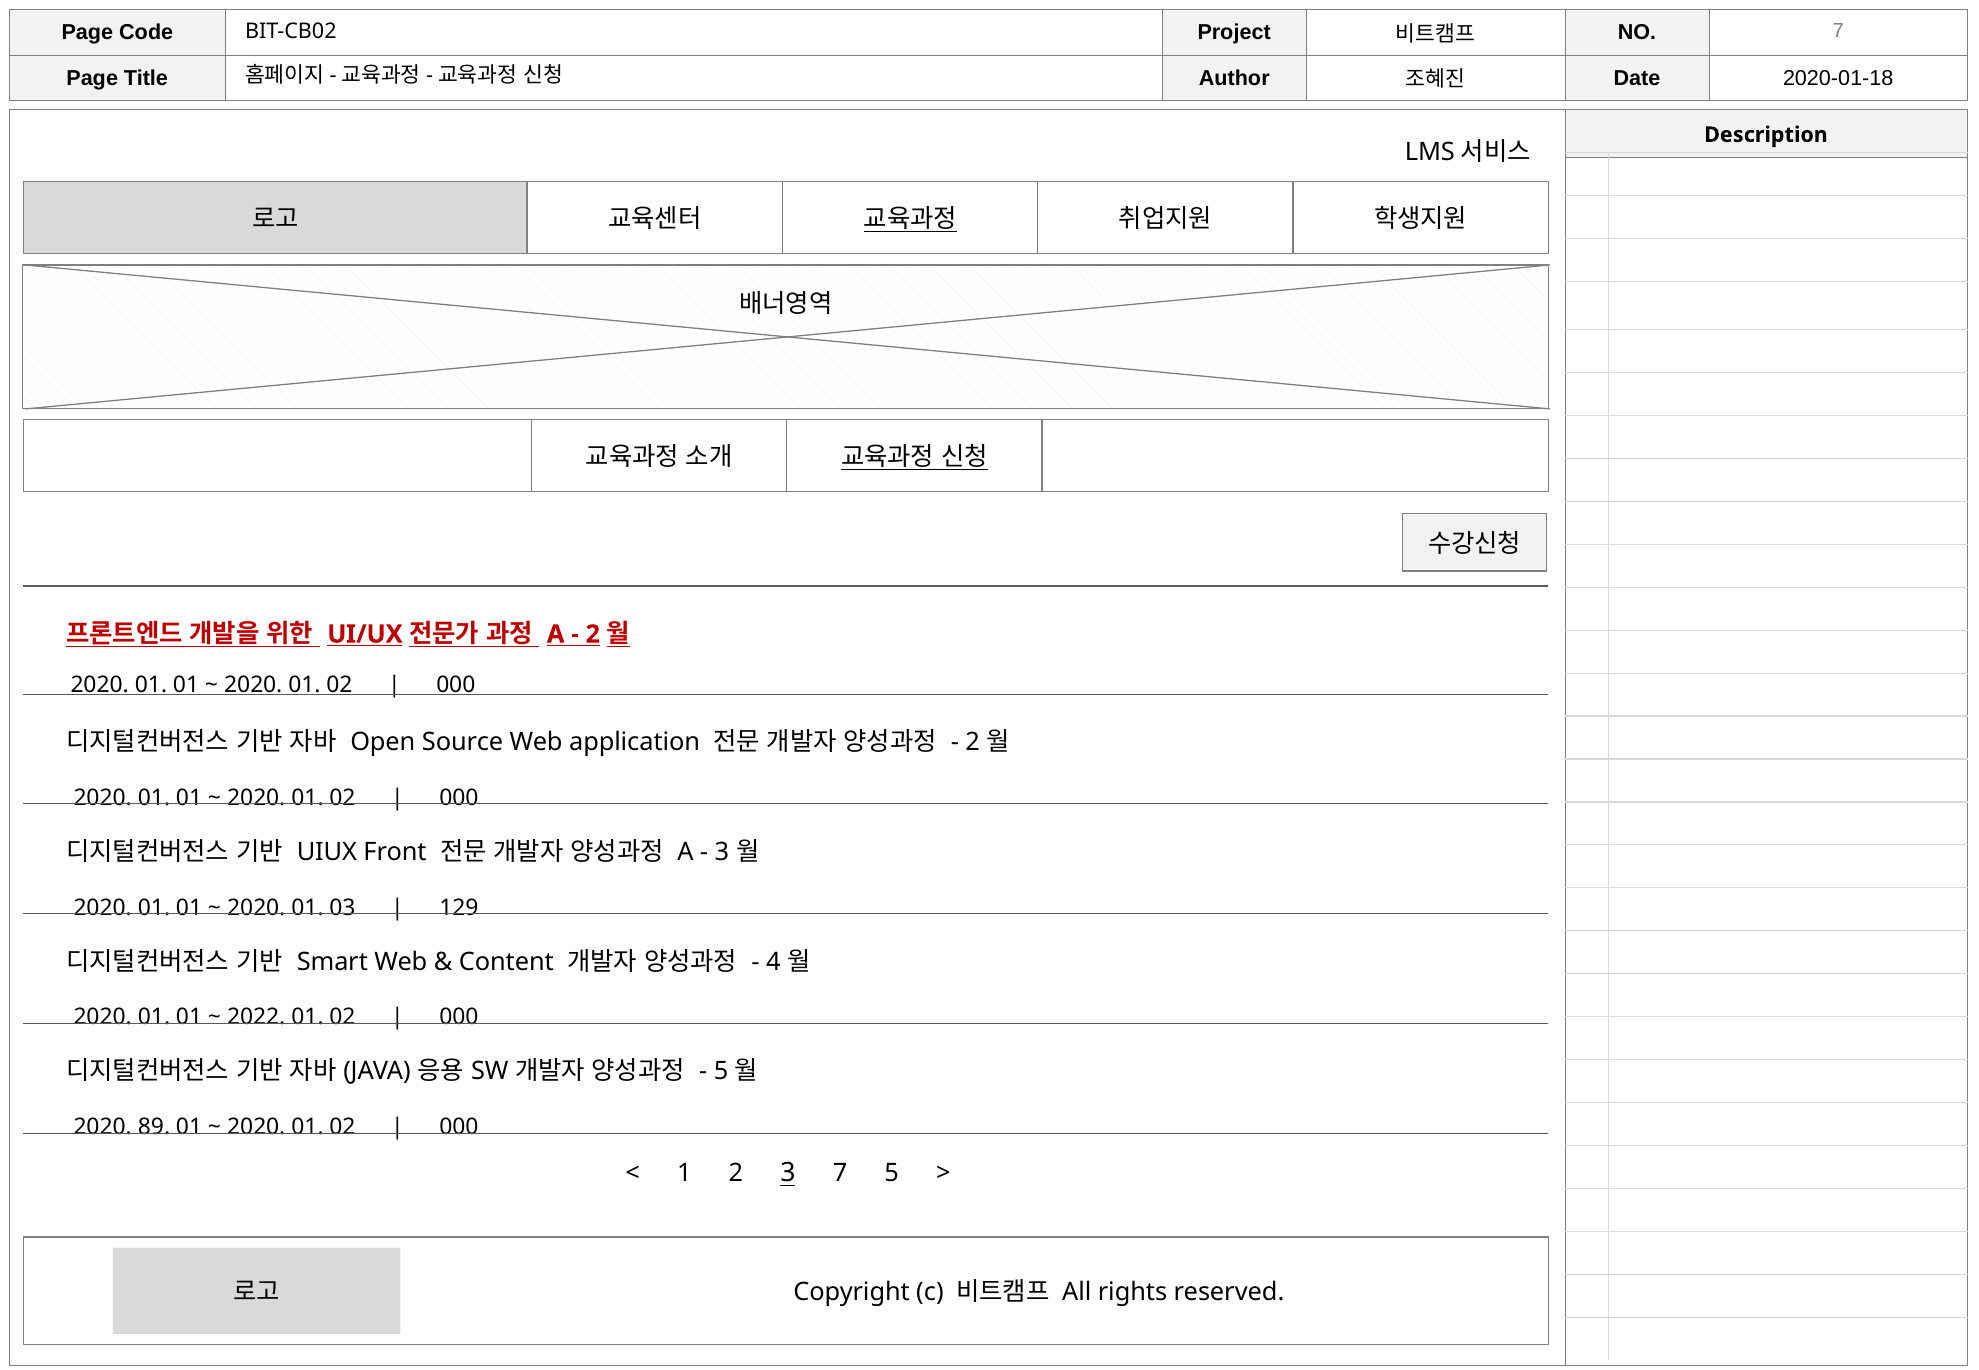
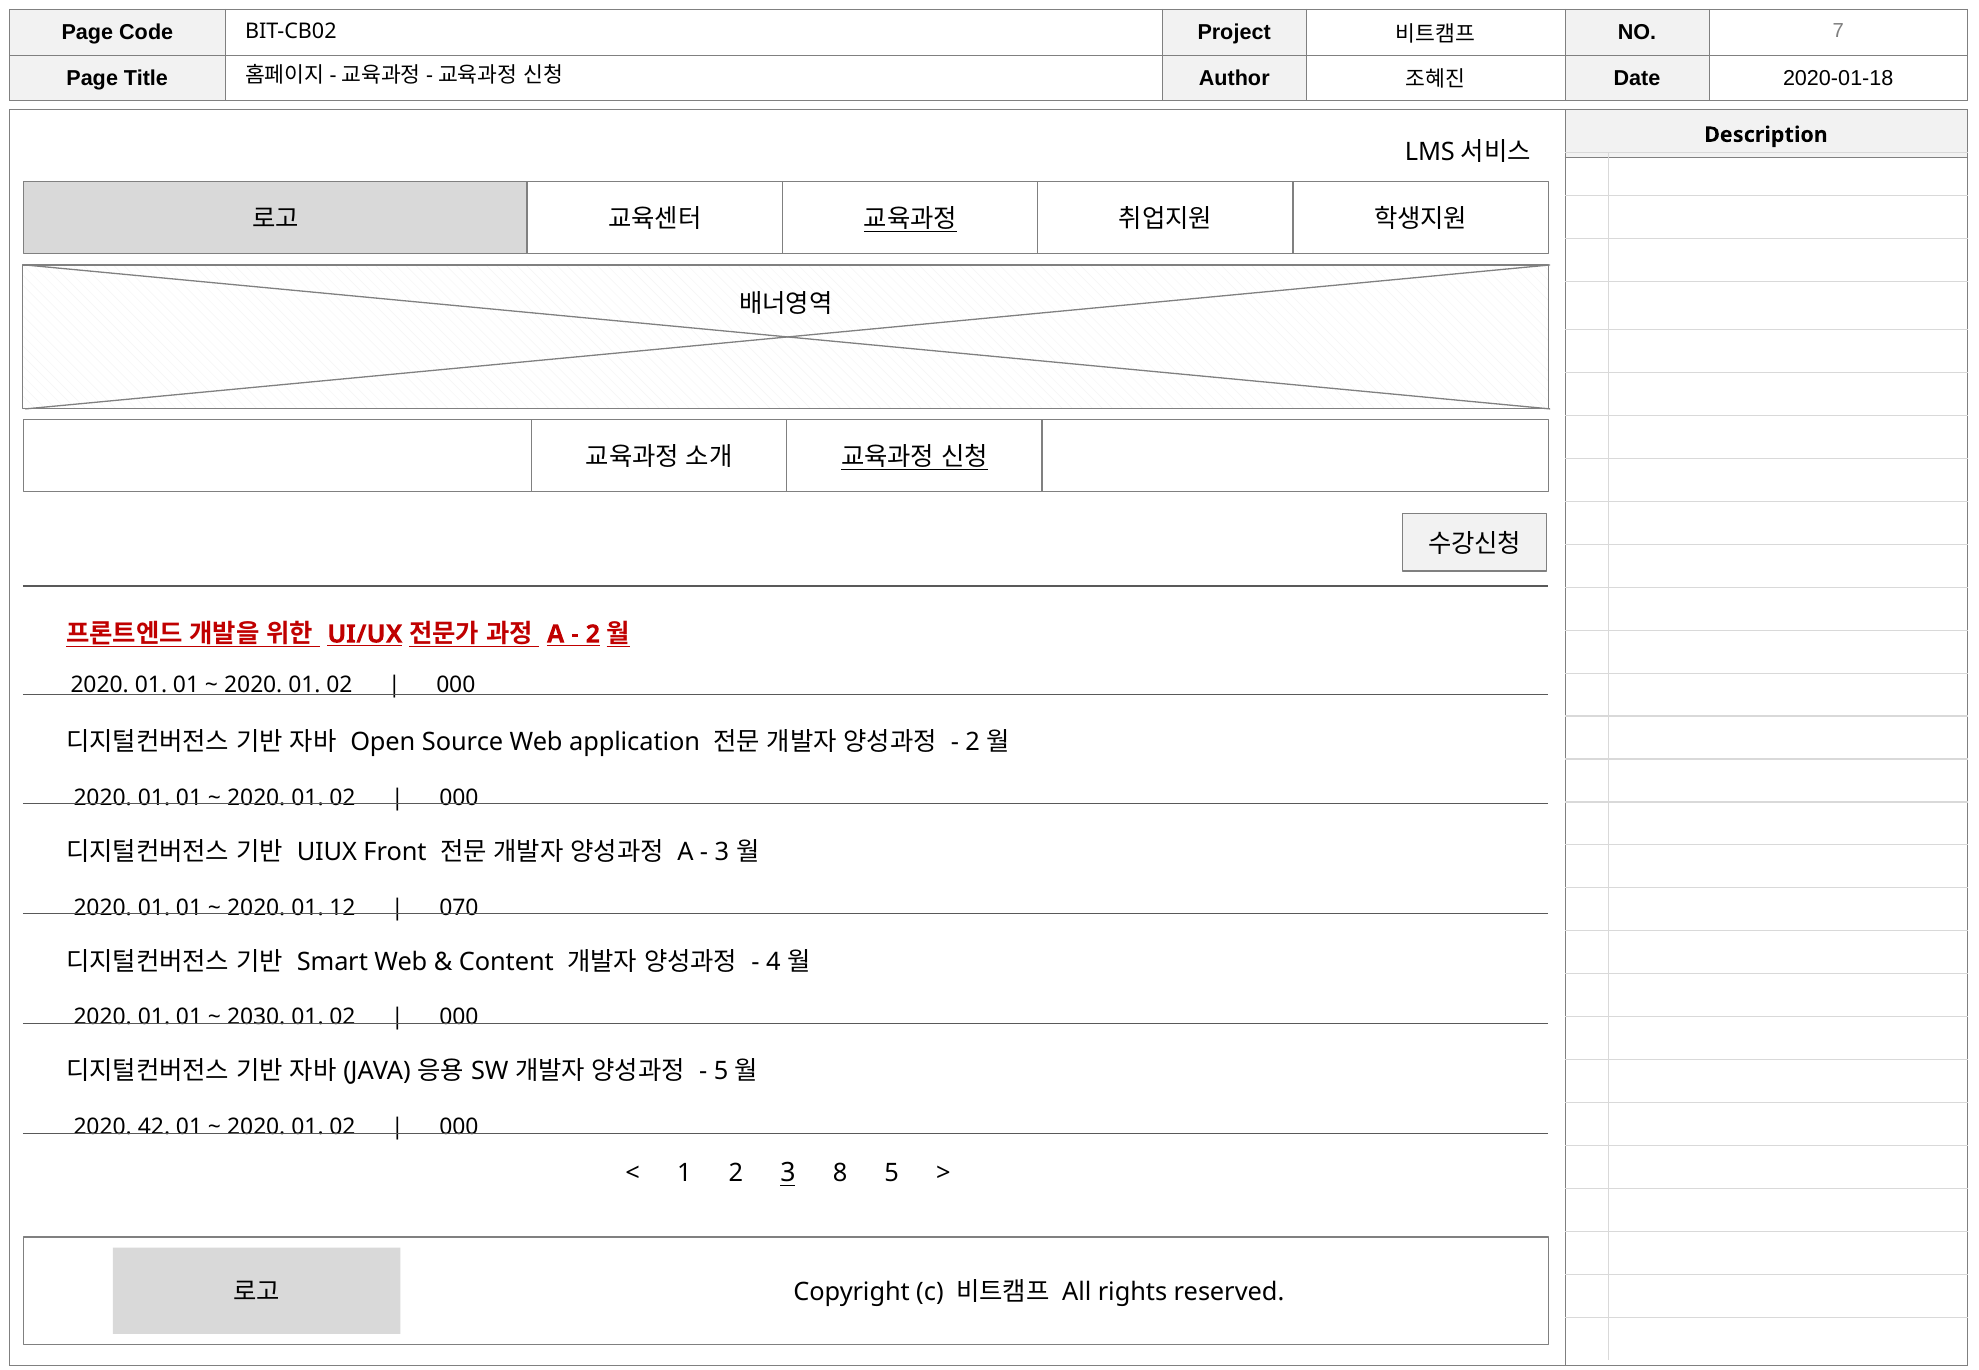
03: 03 -> 12 (342, 908)
129: 129 -> 070 (459, 908)
2022: 2022 -> 2030 (256, 1017)
89: 89 -> 42 (154, 1127)
3 7: 7 -> 8 (840, 1174)
